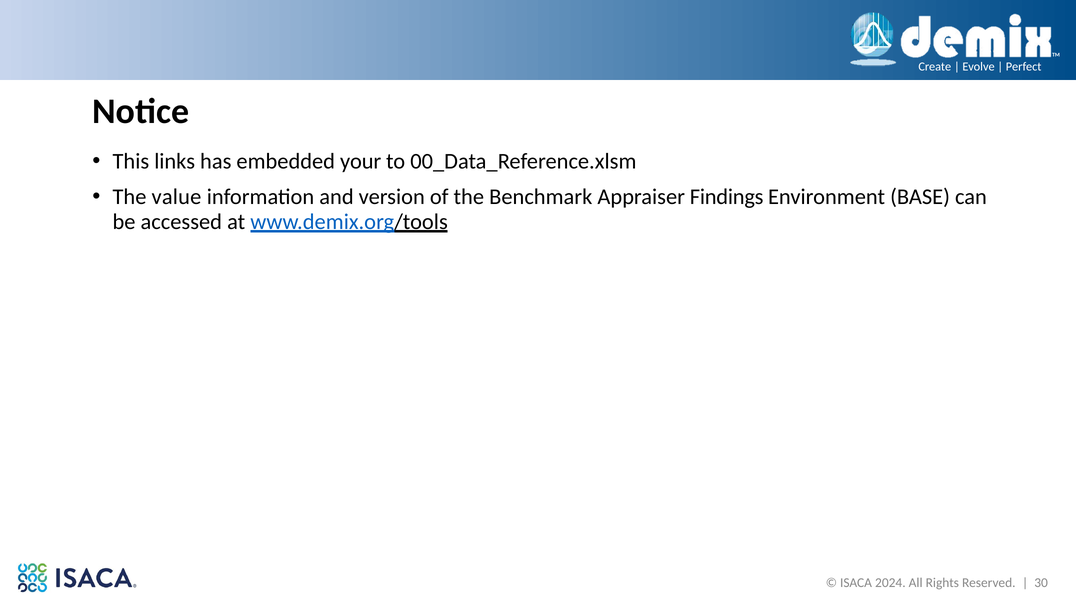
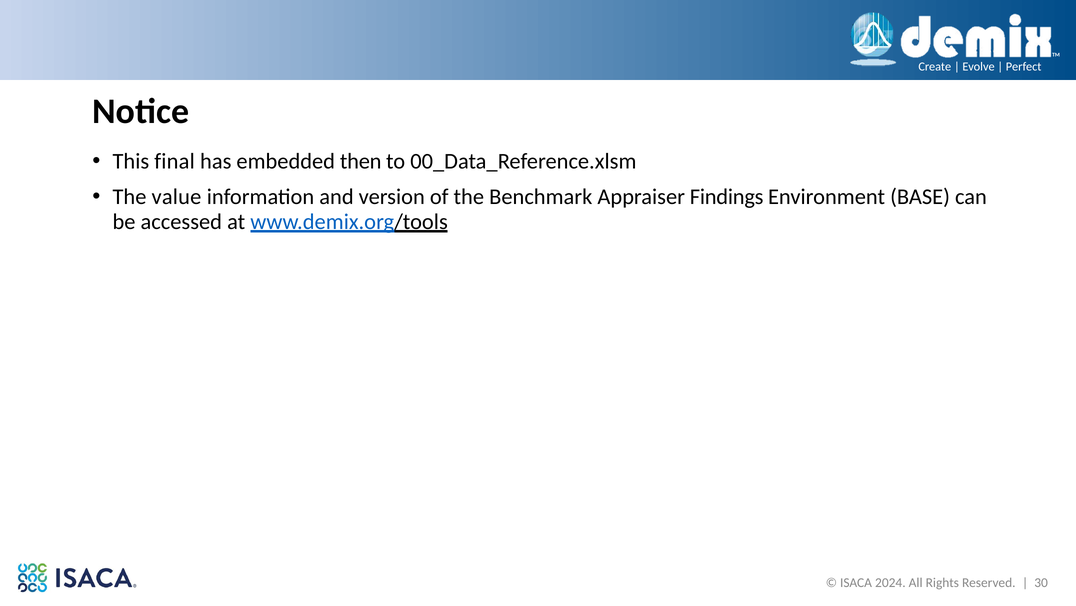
links: links -> final (175, 161)
your: your -> then (361, 161)
